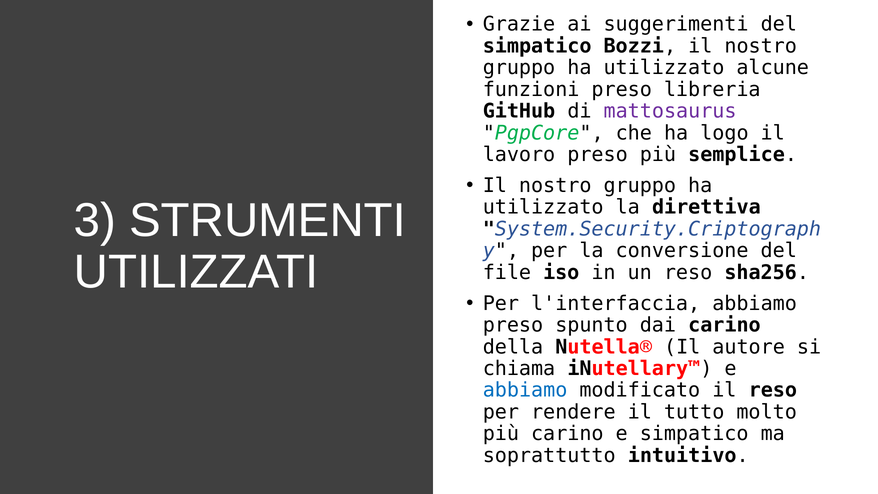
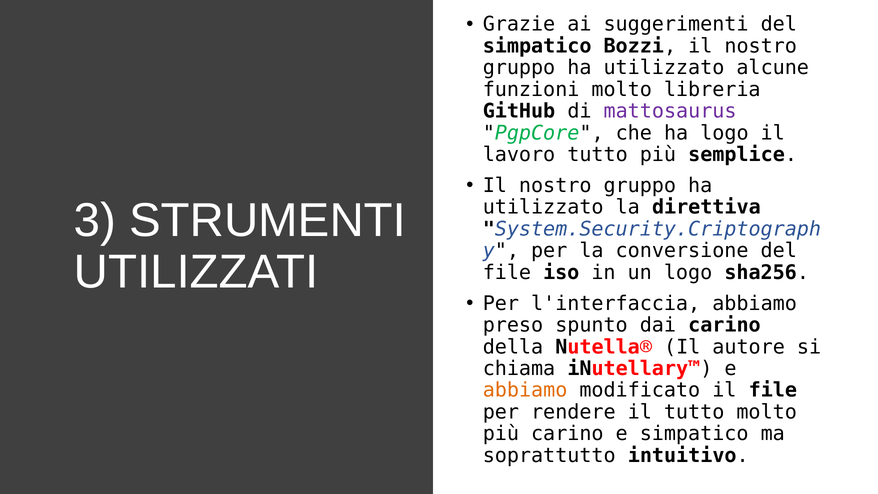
funzioni preso: preso -> molto (622, 89)
lavoro preso: preso -> tutto (598, 155)
un reso: reso -> logo (688, 272)
abbiamo colour: blue -> orange (525, 390)
il reso: reso -> file (773, 390)
